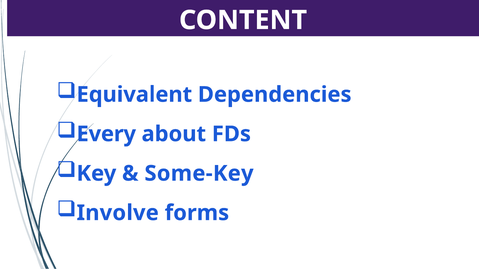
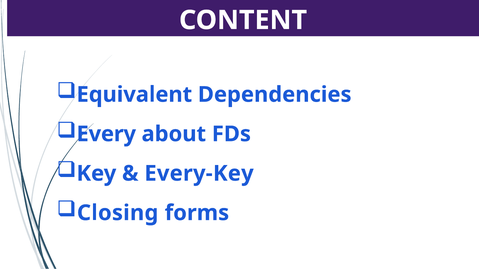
Some-Key: Some-Key -> Every-Key (199, 174)
Involve: Involve -> Closing (118, 213)
